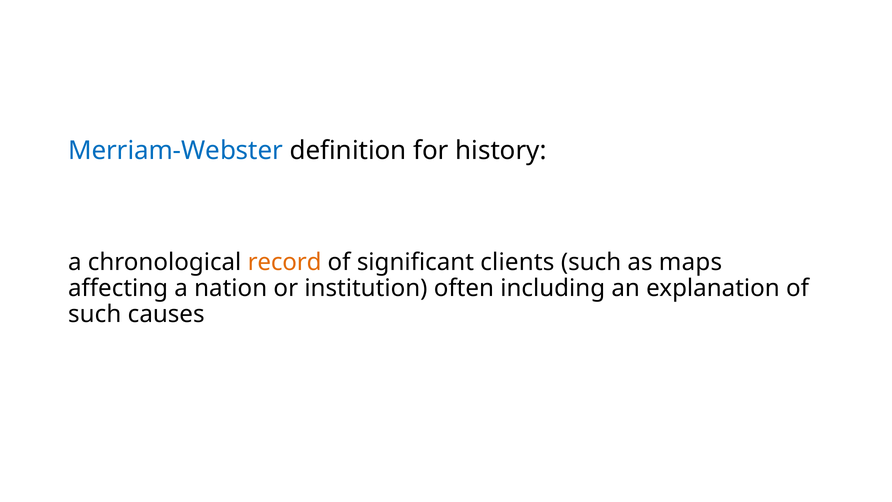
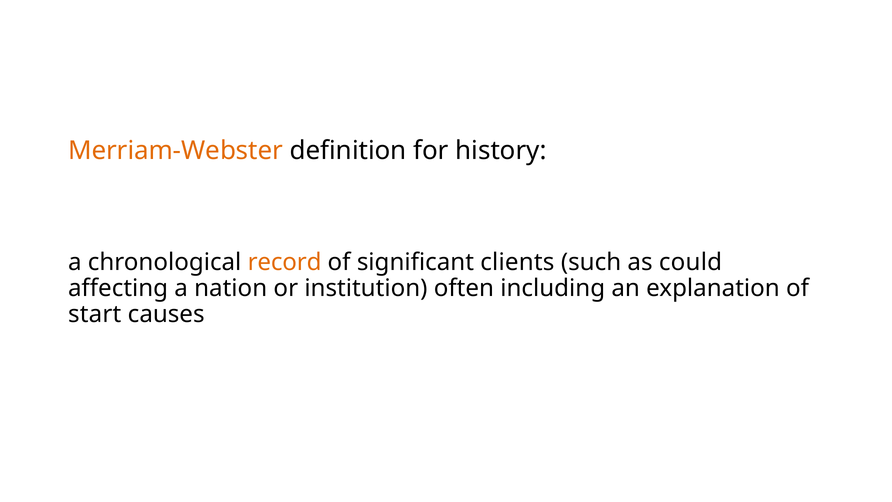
Merriam-Webster colour: blue -> orange (176, 151)
maps: maps -> could (690, 262)
such: such -> start (95, 314)
